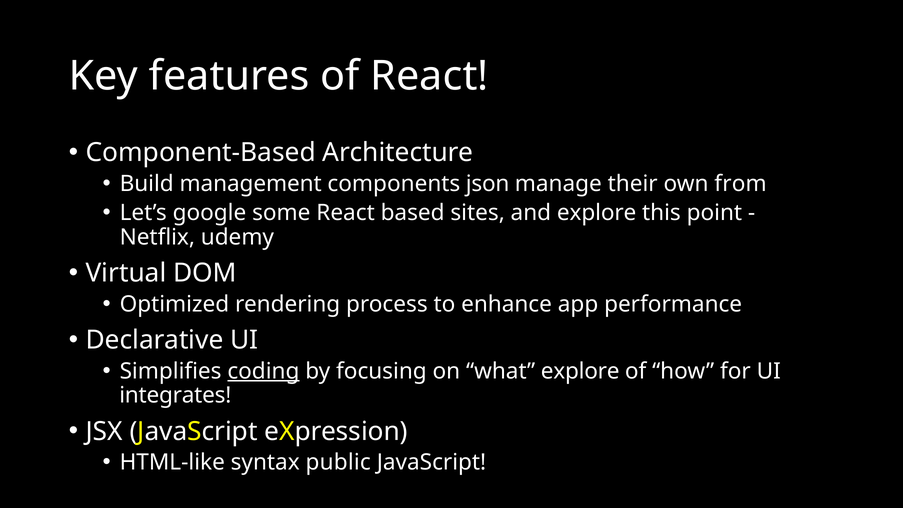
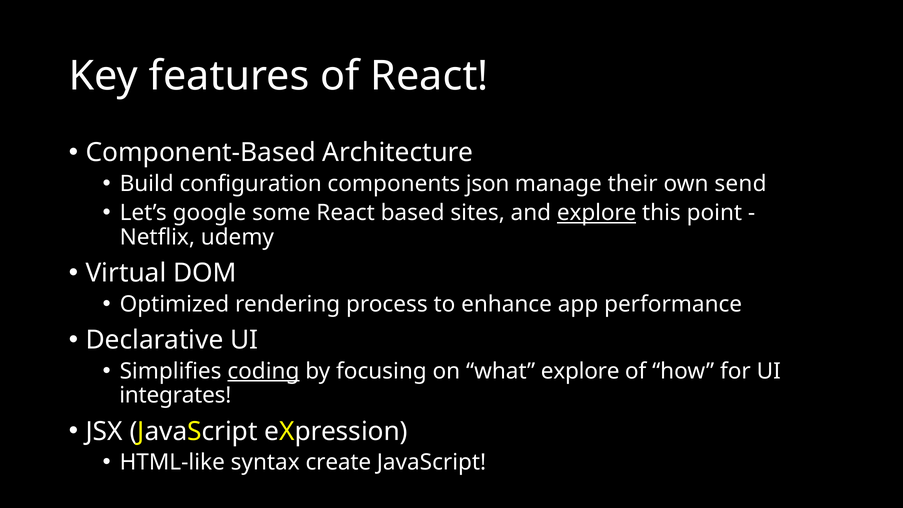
management: management -> configuration (251, 184)
from: from -> send (740, 184)
explore underline: none -> present (597, 213)
public: public -> create (338, 462)
